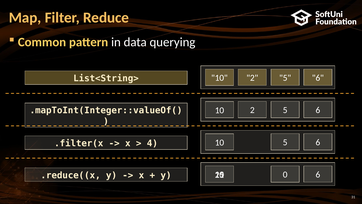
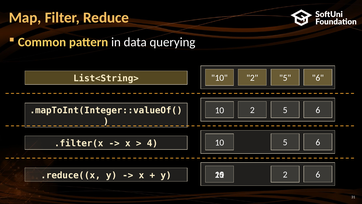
0: 0 -> 2 (285, 174)
